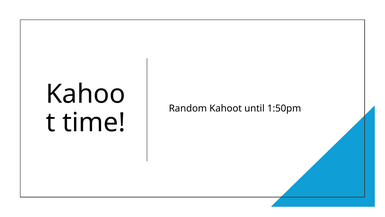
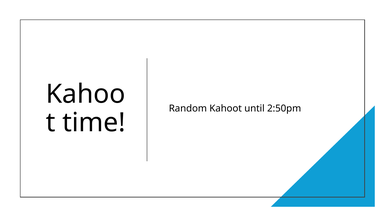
1:50pm: 1:50pm -> 2:50pm (284, 108)
